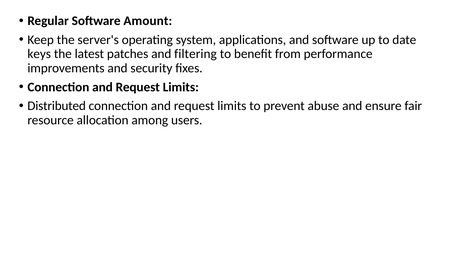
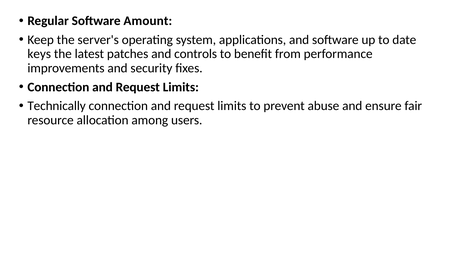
filtering: filtering -> controls (196, 54)
Distributed: Distributed -> Technically (57, 106)
